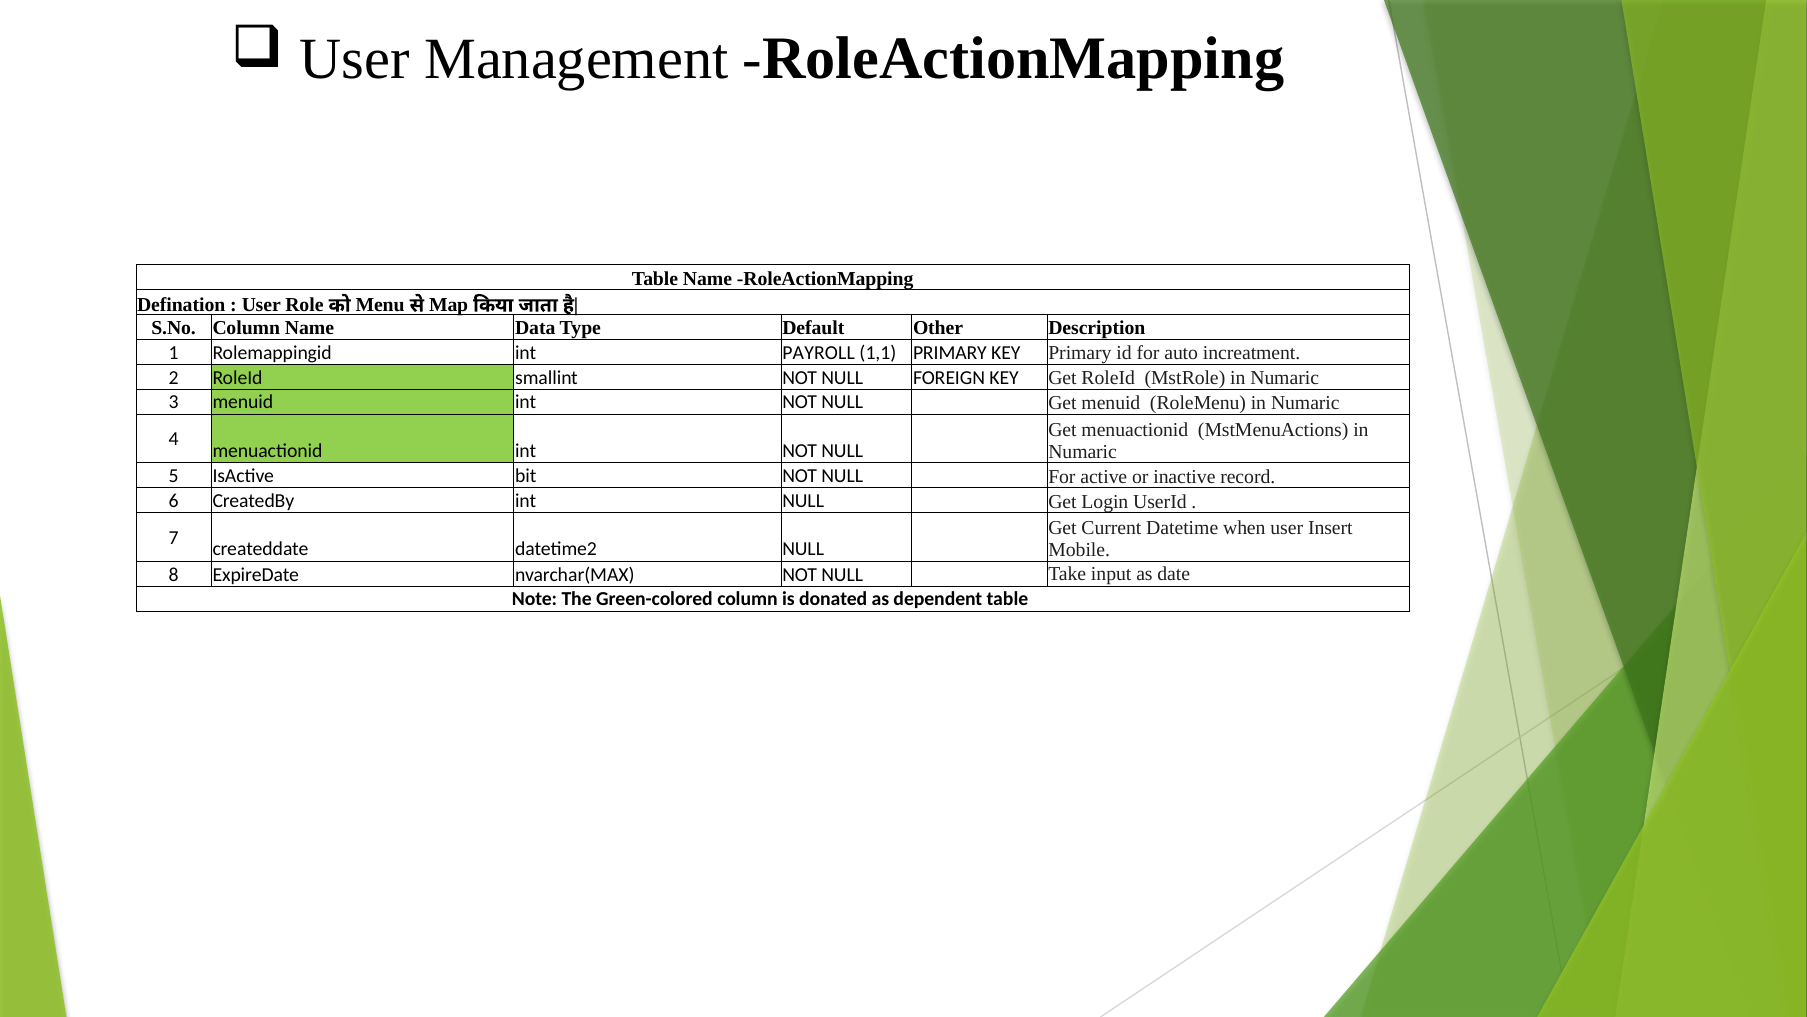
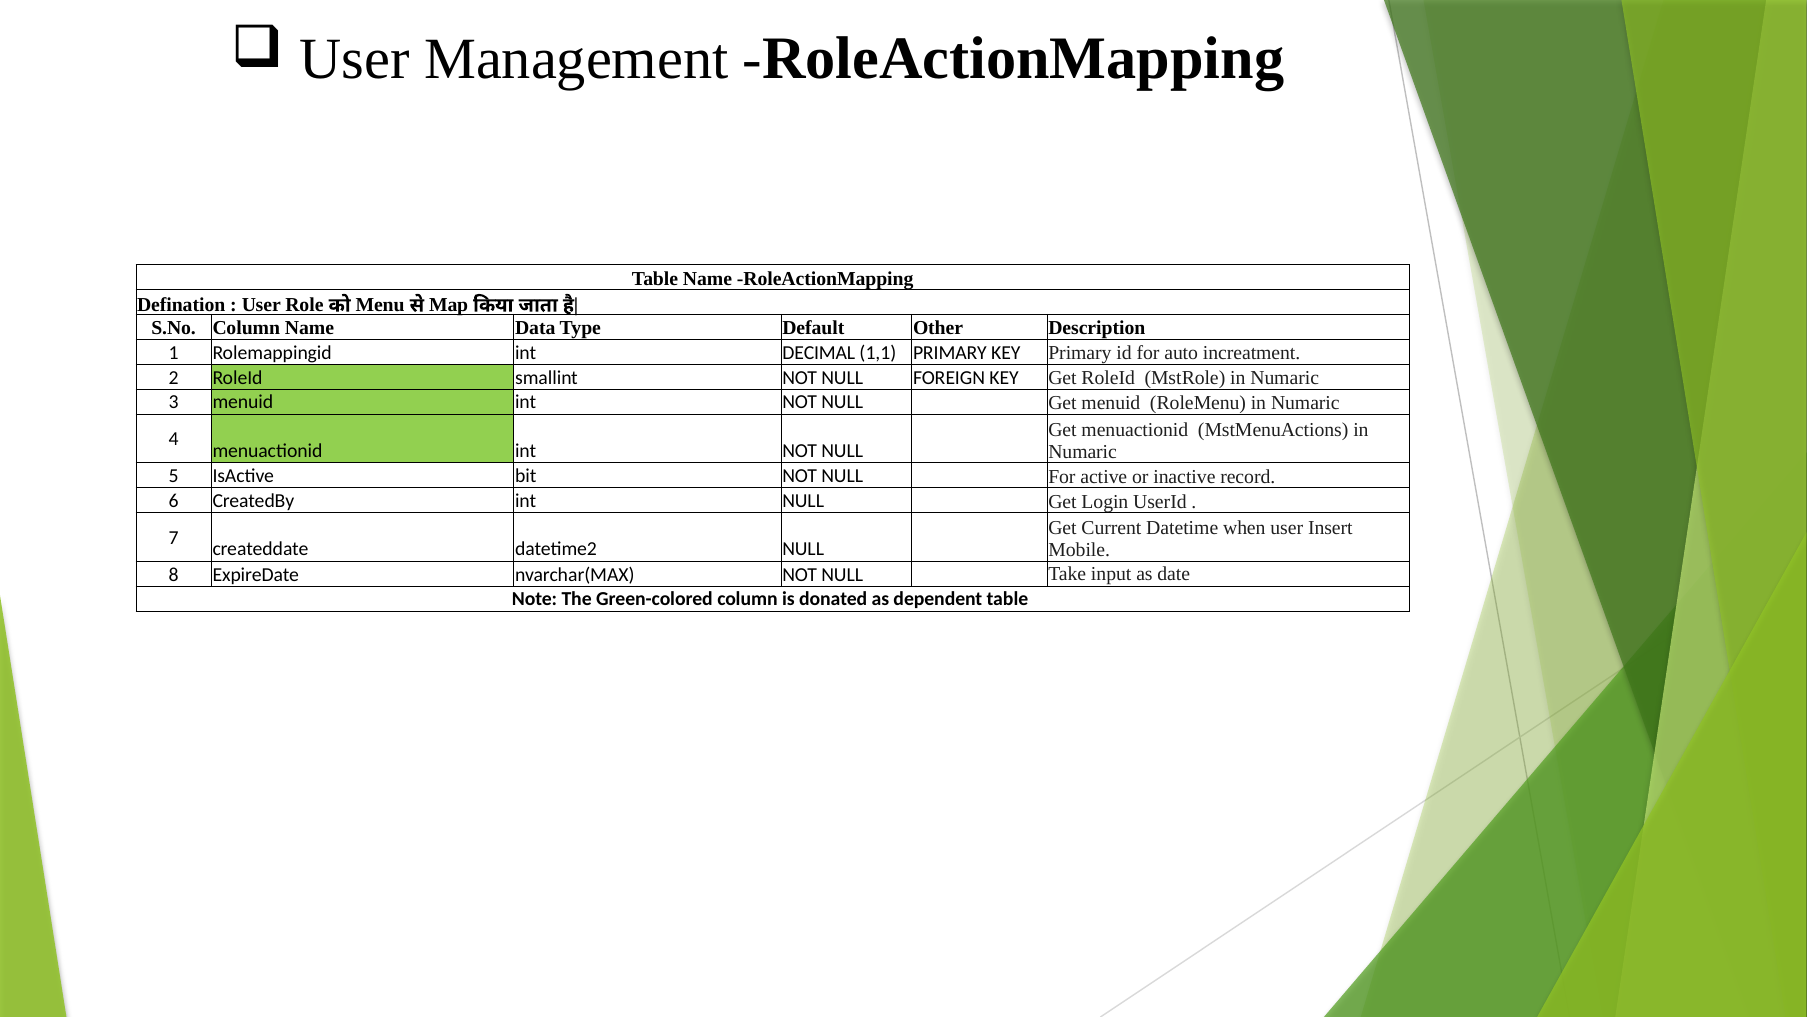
PAYROLL: PAYROLL -> DECIMAL (819, 352)
